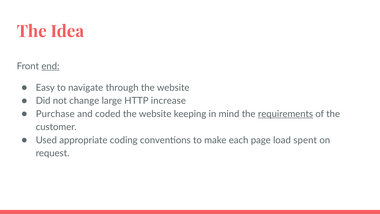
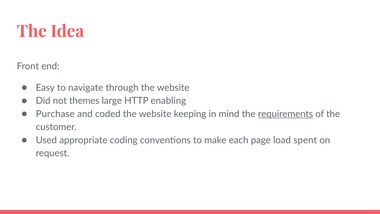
end underline: present -> none (50, 66)
change: change -> themes (84, 101)
increase: increase -> enabling (168, 101)
